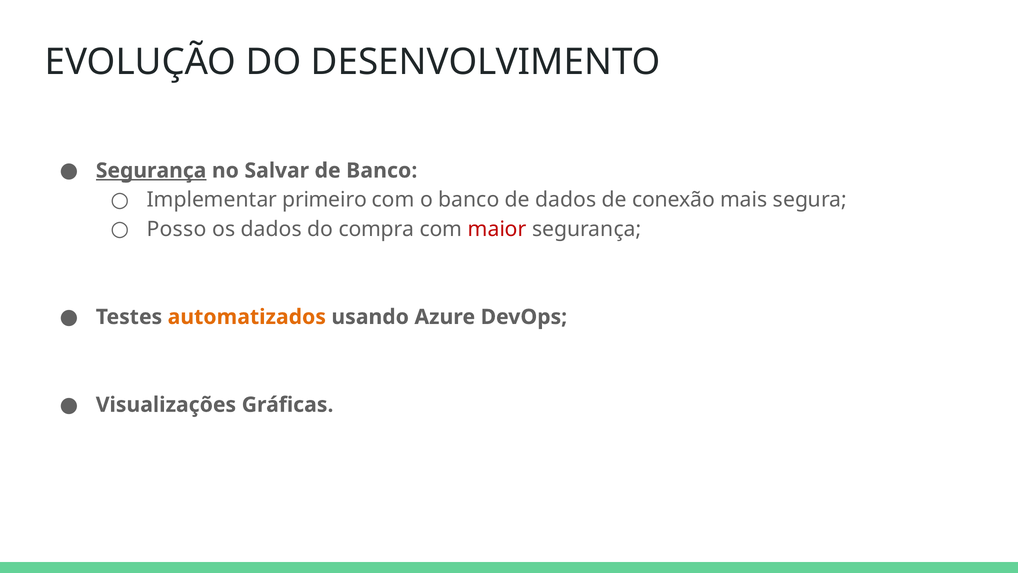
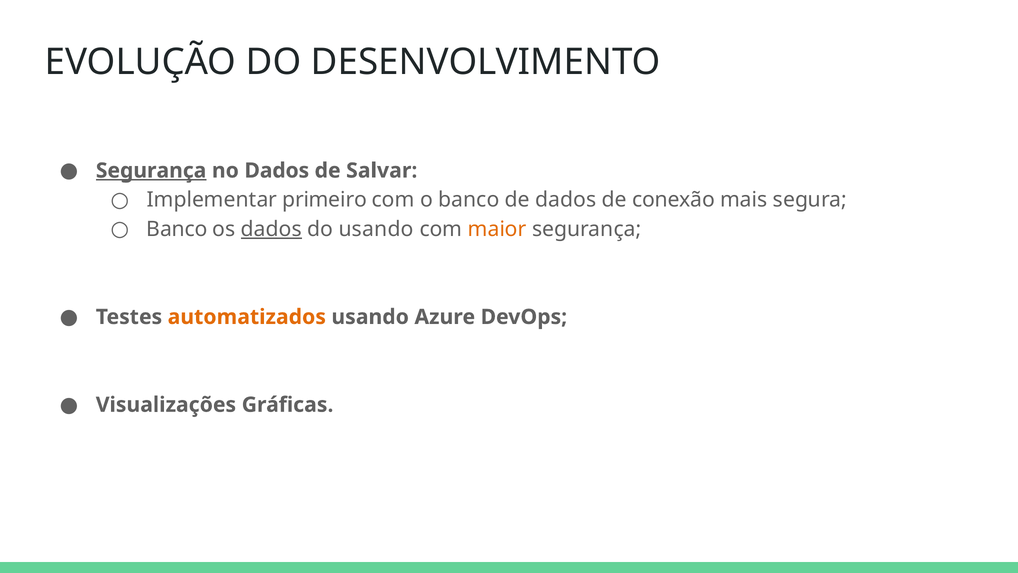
no Salvar: Salvar -> Dados (277, 171)
de Banco: Banco -> Salvar (382, 171)
Posso: Posso -> Banco (177, 229)
dados underline: none -> present (271, 229)
do compra: compra -> usando (376, 229)
maior colour: red -> orange (497, 229)
